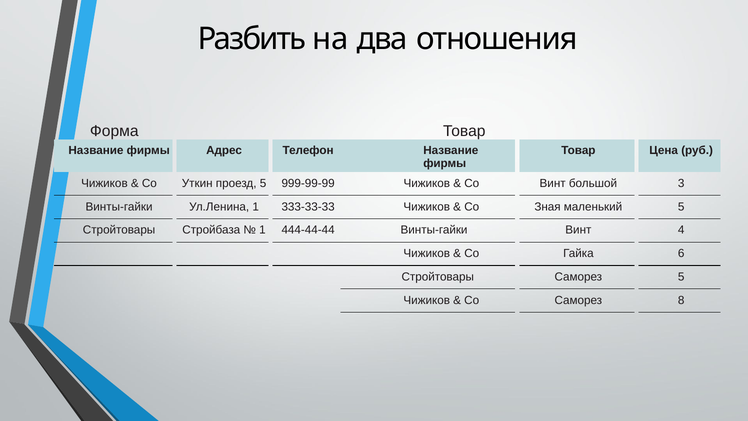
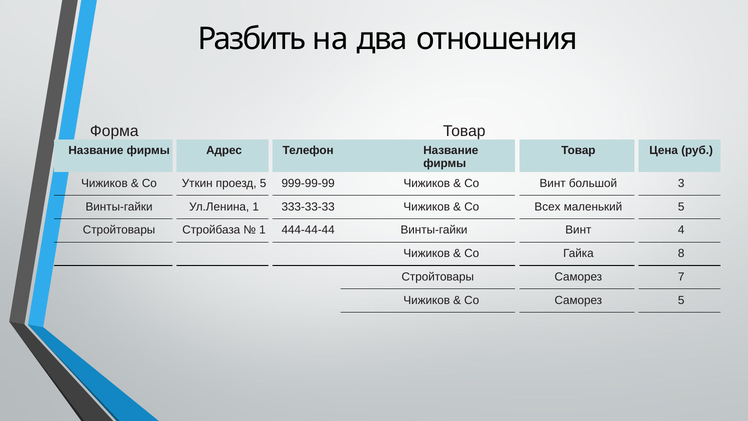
Зная: Зная -> Всех (547, 207)
6: 6 -> 8 (681, 253)
Саморез 5: 5 -> 7 (681, 277)
Саморез 8: 8 -> 5 (681, 300)
